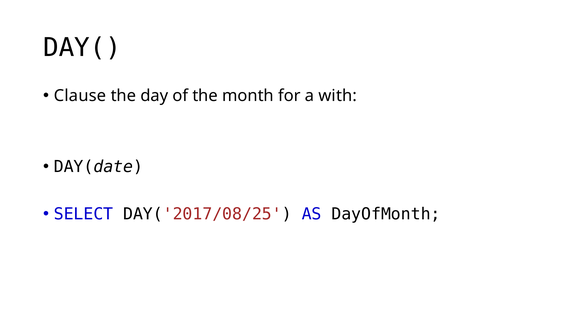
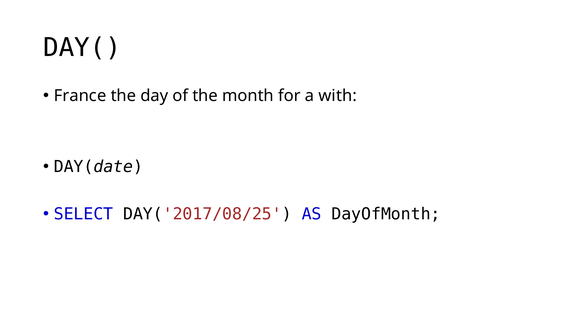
Clause: Clause -> France (80, 96)
